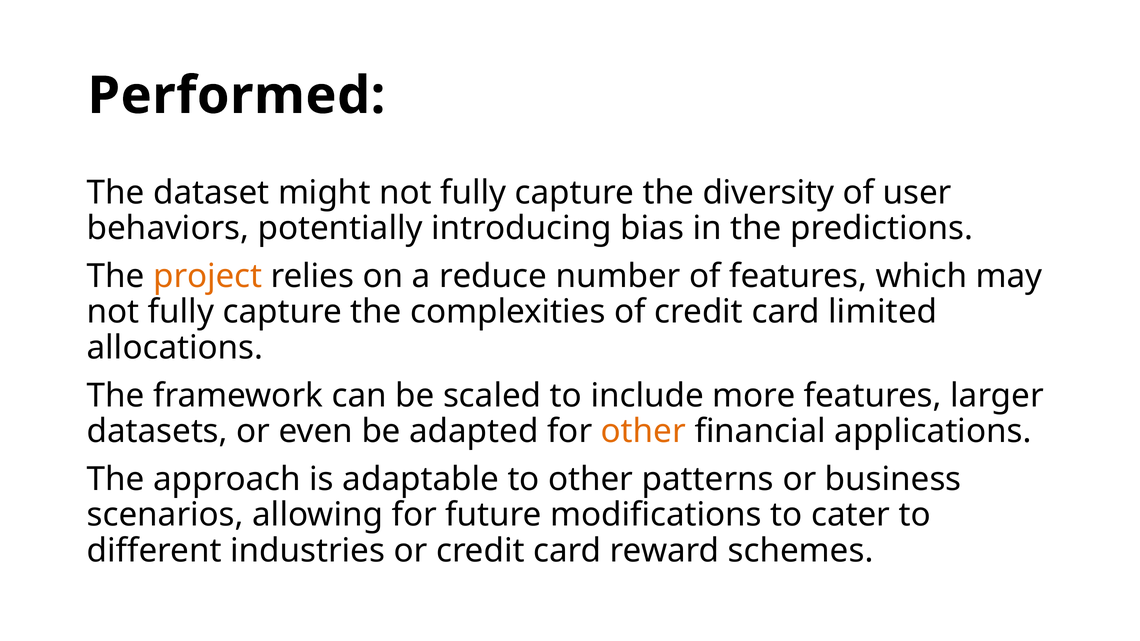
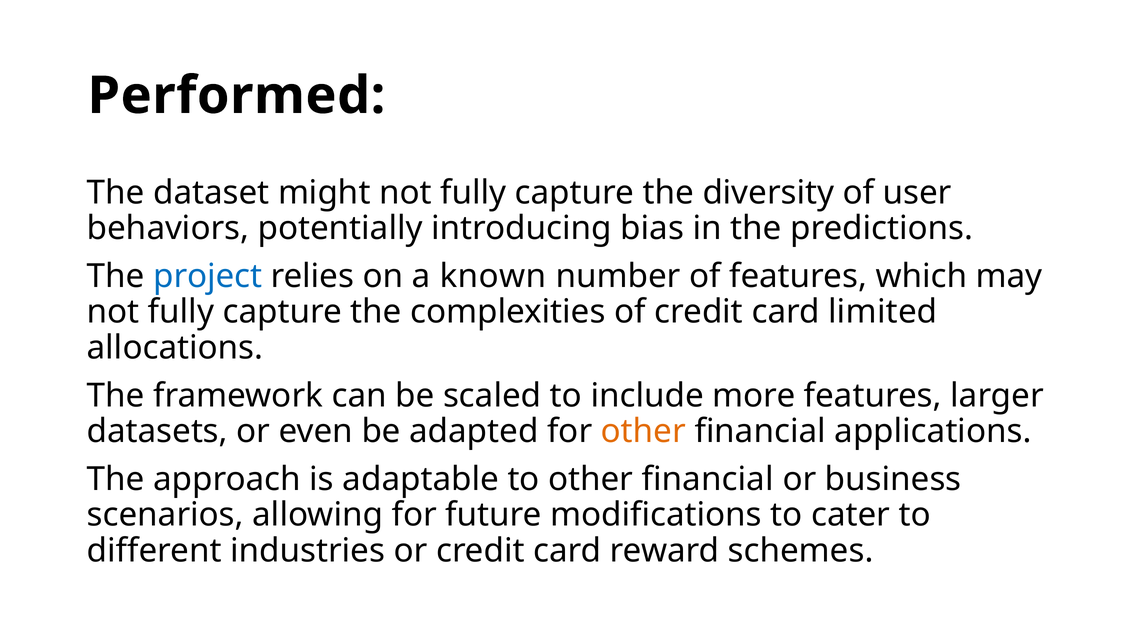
project colour: orange -> blue (208, 276)
reduce: reduce -> known (493, 276)
to other patterns: patterns -> financial (708, 479)
